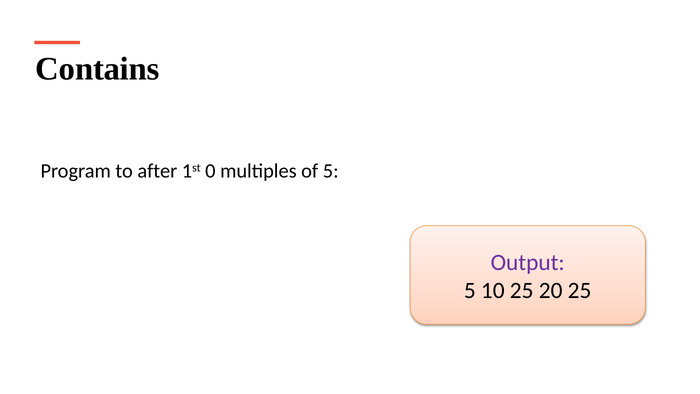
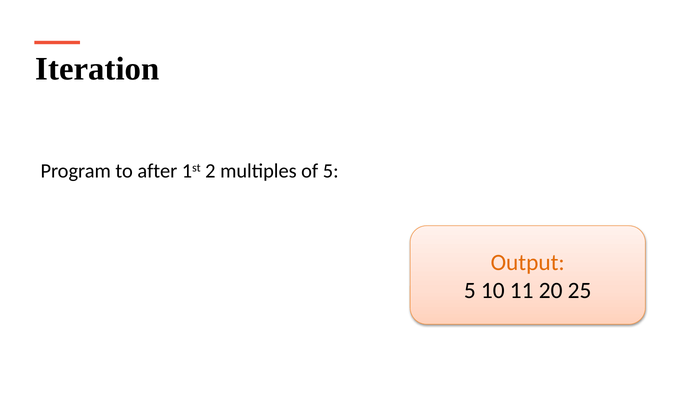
Contains: Contains -> Iteration (97, 69)
0: 0 -> 2 (210, 171)
Output colour: purple -> orange (528, 262)
10 25: 25 -> 11 (522, 290)
